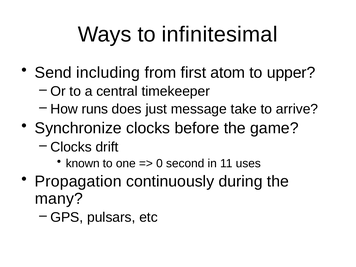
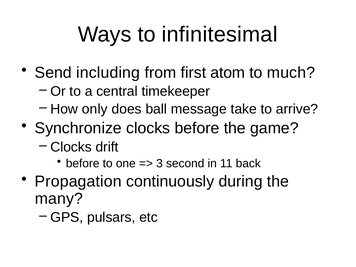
upper: upper -> much (291, 73)
runs: runs -> only (95, 109)
just: just -> ball (156, 109)
known: known -> before (83, 163)
0: 0 -> 3 (159, 163)
uses: uses -> back (248, 163)
